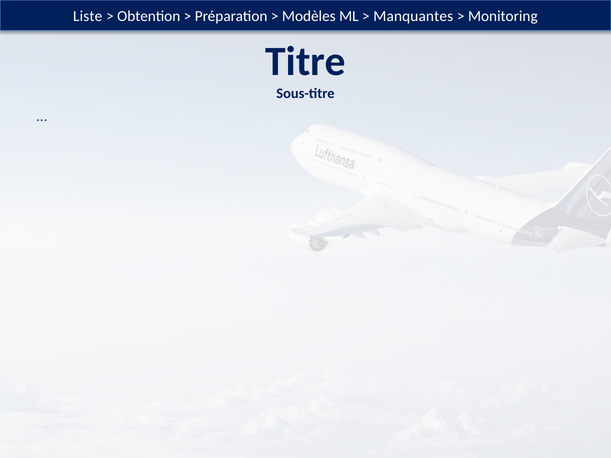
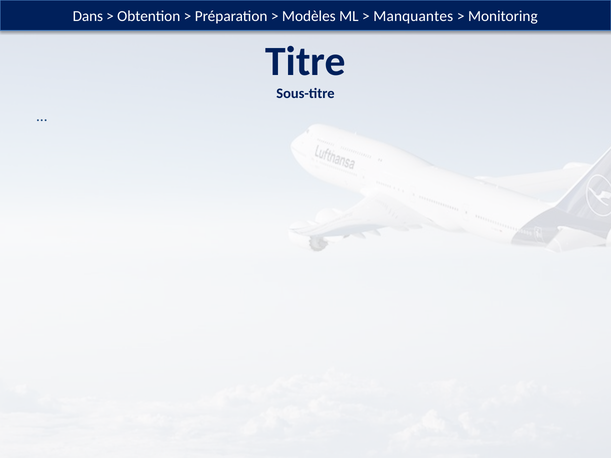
Liste: Liste -> Dans (88, 16)
